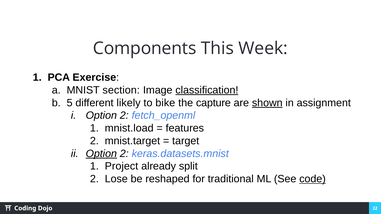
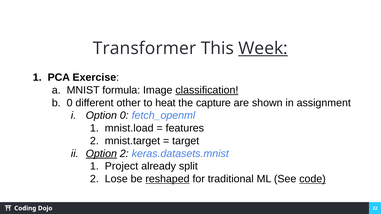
Components: Components -> Transformer (145, 48)
Week underline: none -> present (263, 48)
section: section -> formula (121, 90)
5: 5 -> 0 (70, 103)
likely: likely -> other (129, 103)
bike: bike -> heat (165, 103)
shown underline: present -> none (267, 103)
2: 2 -> 0 (124, 116)
reshaped underline: none -> present (167, 179)
